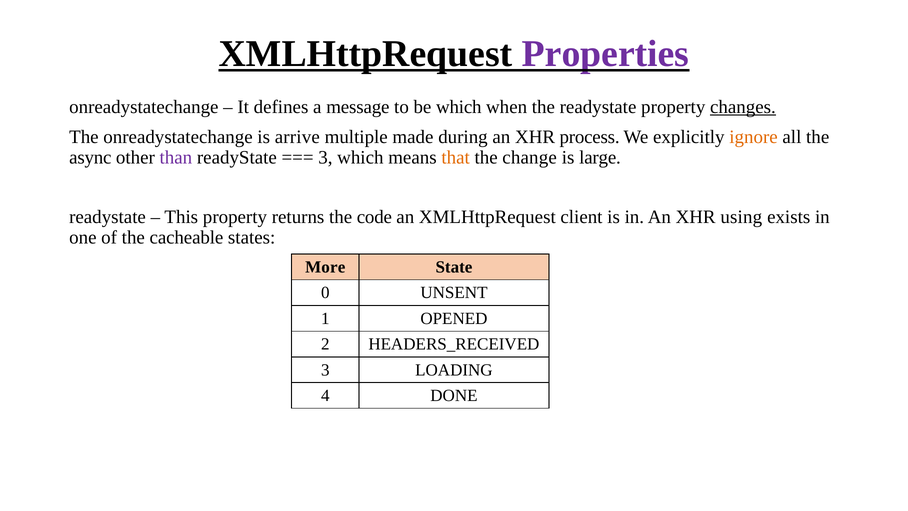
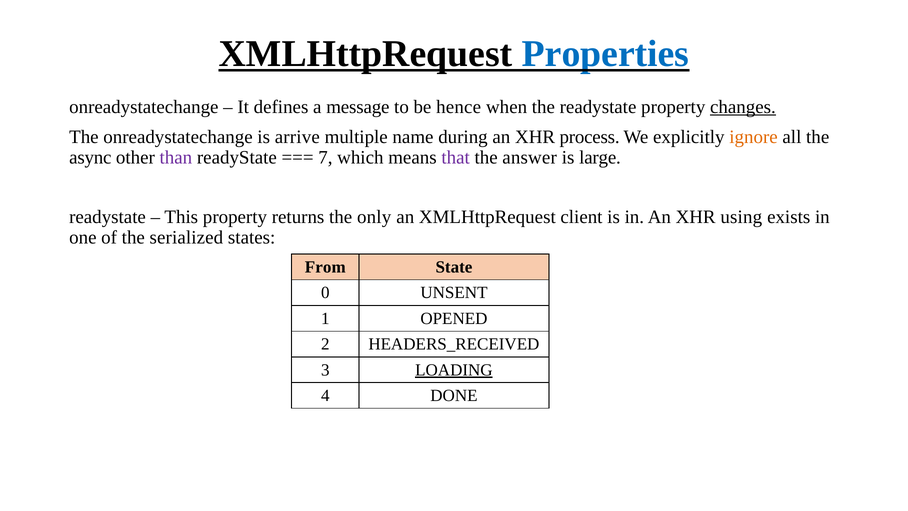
Properties colour: purple -> blue (605, 54)
be which: which -> hence (459, 107)
made: made -> name (413, 137)
3: 3 -> 7 (325, 157)
that colour: orange -> purple (456, 157)
change: change -> answer (530, 157)
code: code -> only (374, 217)
cacheable: cacheable -> serialized (186, 238)
More: More -> From (325, 267)
LOADING underline: none -> present (454, 370)
